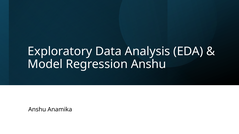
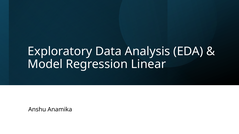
Regression Anshu: Anshu -> Linear (148, 64)
